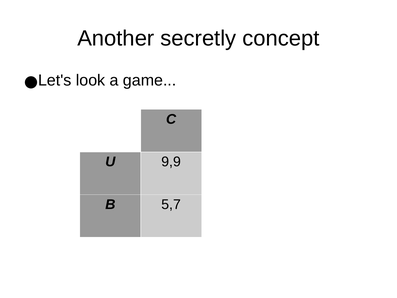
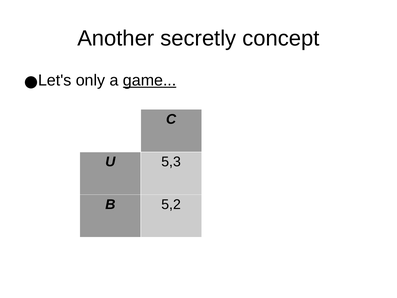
look: look -> only (91, 80)
game underline: none -> present (150, 80)
9,9: 9,9 -> 5,3 (171, 162)
5,7: 5,7 -> 5,2 (171, 204)
